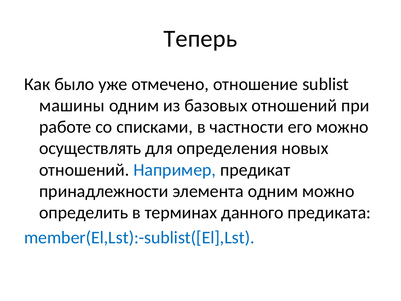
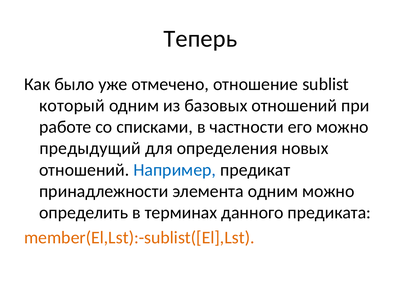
машины: машины -> который (72, 106)
осуществлять: осуществлять -> предыдущий (90, 148)
member(El,Lst):-sublist([El],Lst colour: blue -> orange (139, 237)
